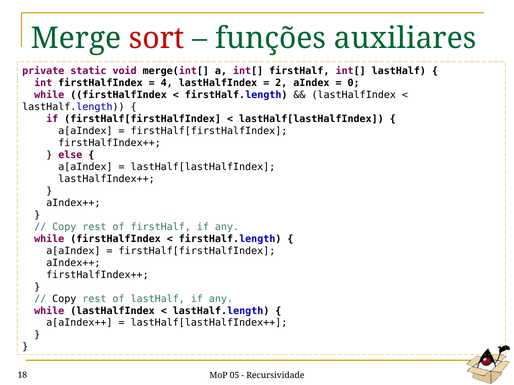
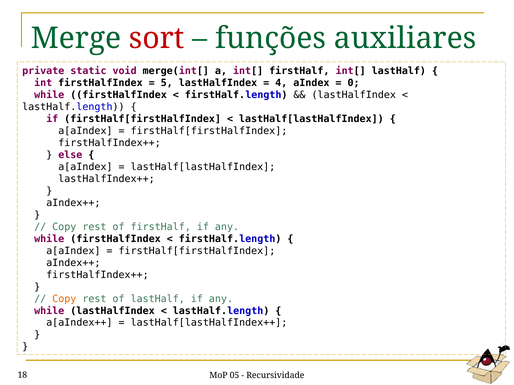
4: 4 -> 5 (167, 83)
2: 2 -> 4 (281, 83)
Copy colour: black -> orange (64, 299)
